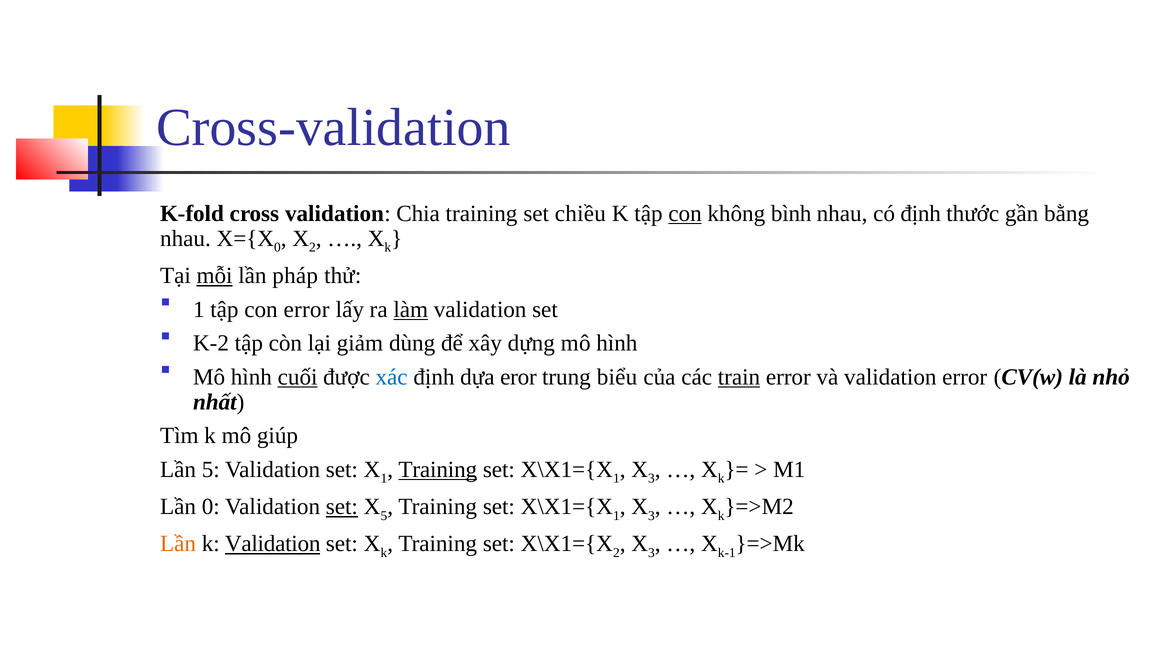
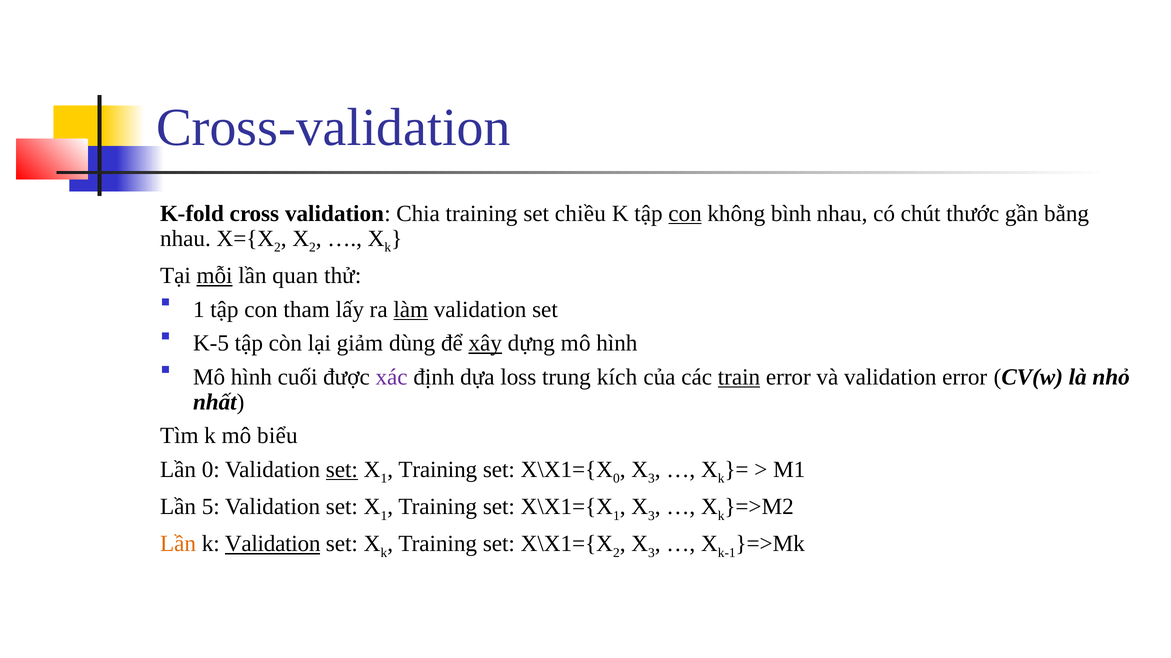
có định: định -> chút (921, 214)
0: 0 -> 2 (277, 248)
pháp: pháp -> quan (295, 276)
con error: error -> tham (307, 310)
K-2: K-2 -> K-5 (211, 344)
xây underline: none -> present (485, 344)
cuối underline: present -> none (298, 377)
xác colour: blue -> purple (392, 377)
eror: eror -> loss (518, 377)
biểu: biểu -> kích (617, 377)
giúp: giúp -> biểu (277, 436)
Lần 5: 5 -> 0 (211, 470)
set underline: none -> present (342, 470)
Training underline: present -> none (438, 470)
1: 1 -> 0 (616, 479)
Lần 0: 0 -> 5 (211, 507)
set underline: present -> none (342, 507)
5: 5 -> 1 (384, 516)
